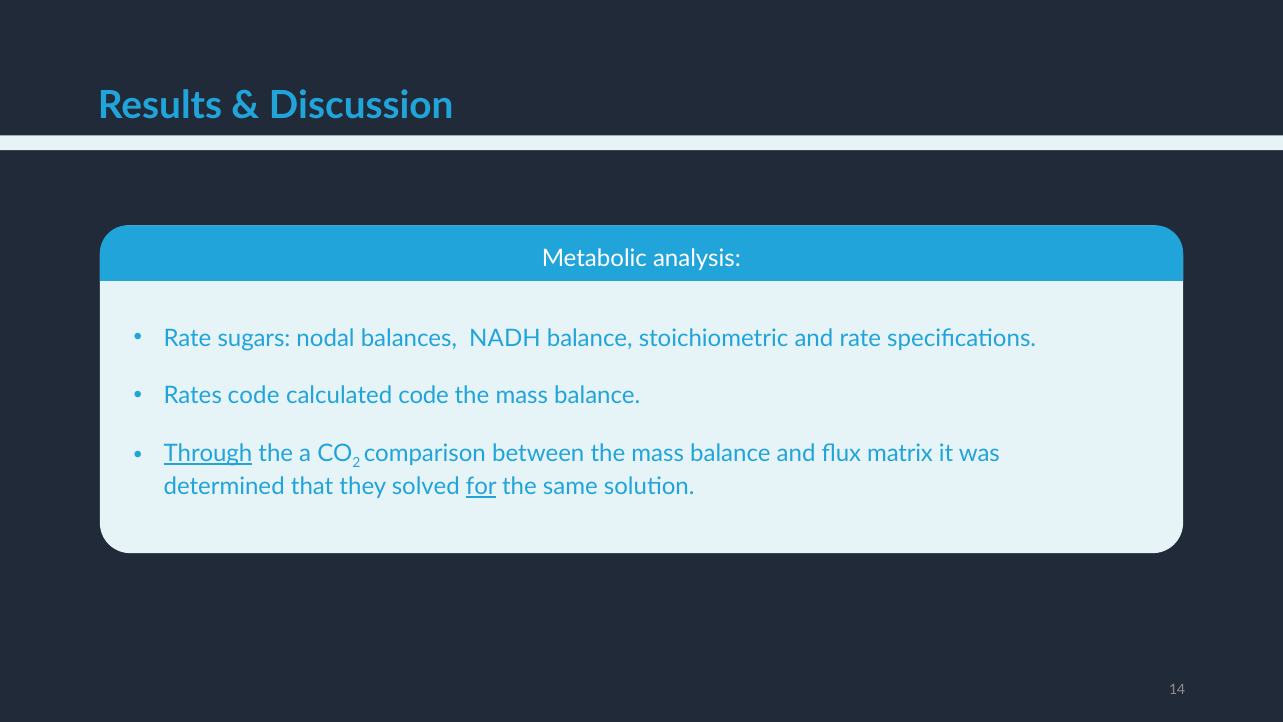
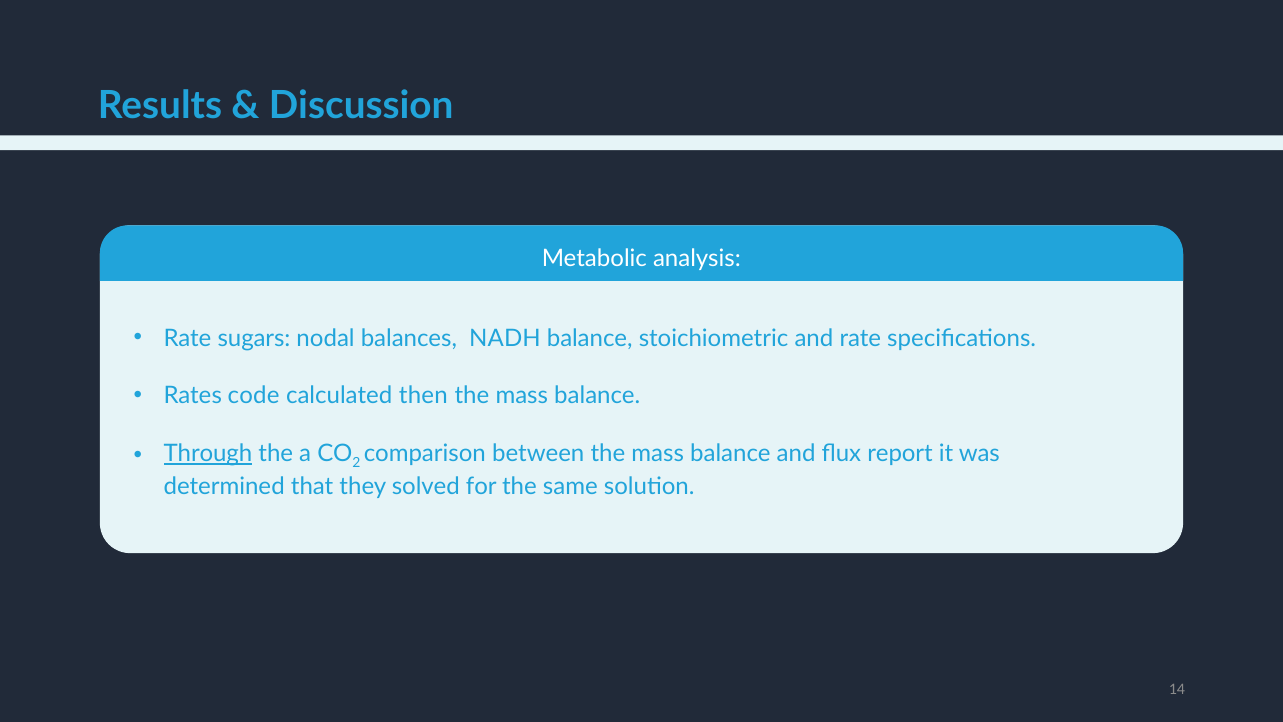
calculated code: code -> then (423, 396)
matrix: matrix -> report (900, 454)
for underline: present -> none (481, 486)
